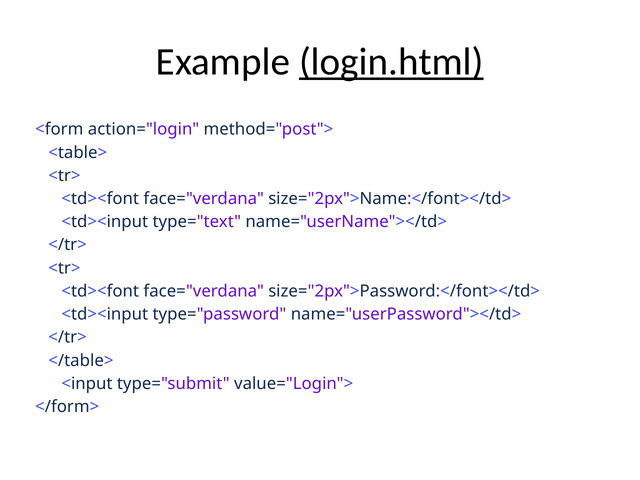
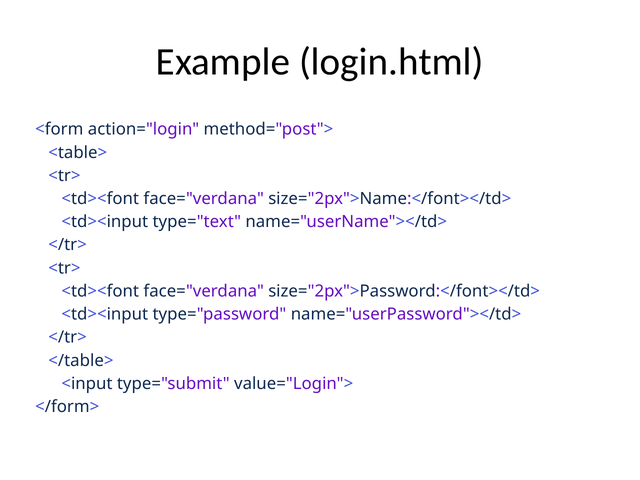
login.html underline: present -> none (391, 62)
